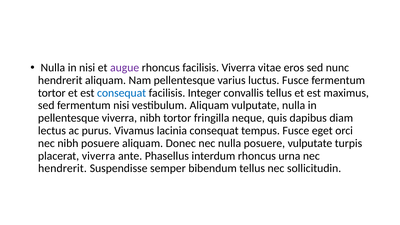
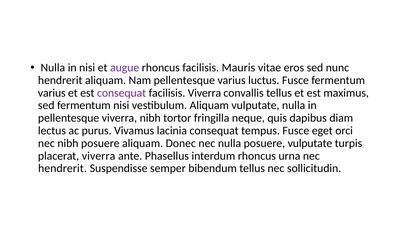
facilisis Viverra: Viverra -> Mauris (238, 68)
tortor: tortor -> varius (52, 93)
consequat colour: blue -> purple (122, 93)
facilisis Integer: Integer -> Viverra (204, 93)
